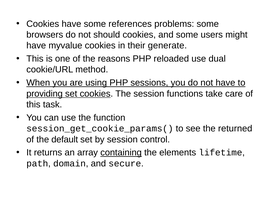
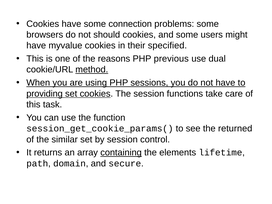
references: references -> connection (130, 24)
generate: generate -> specified (167, 46)
reloaded: reloaded -> previous (171, 59)
method underline: none -> present (92, 70)
default: default -> similar (65, 139)
